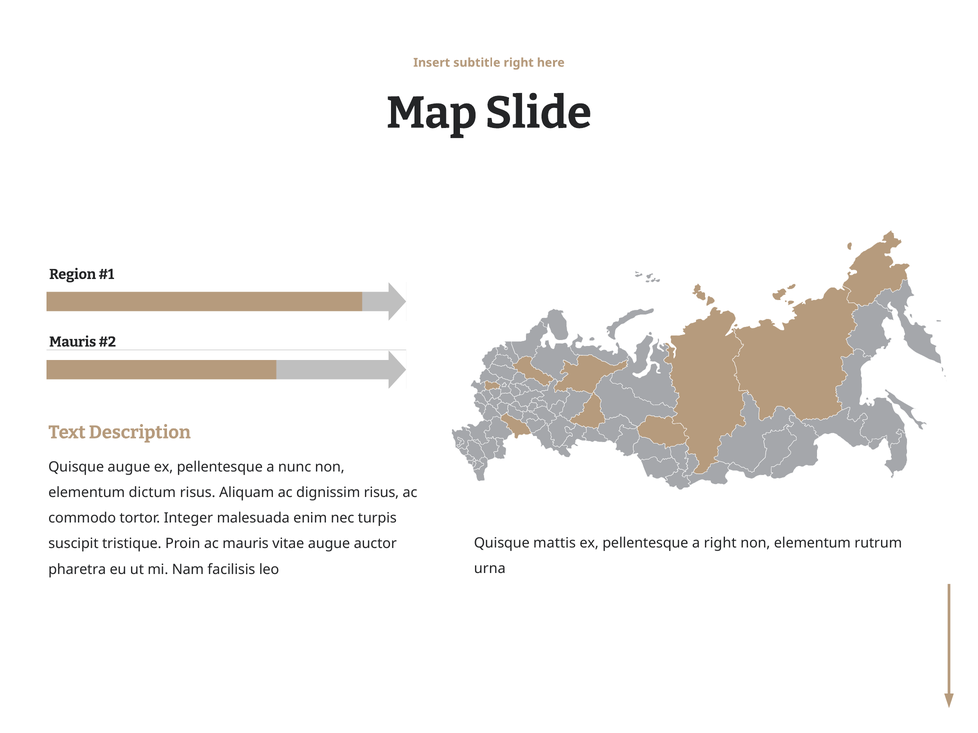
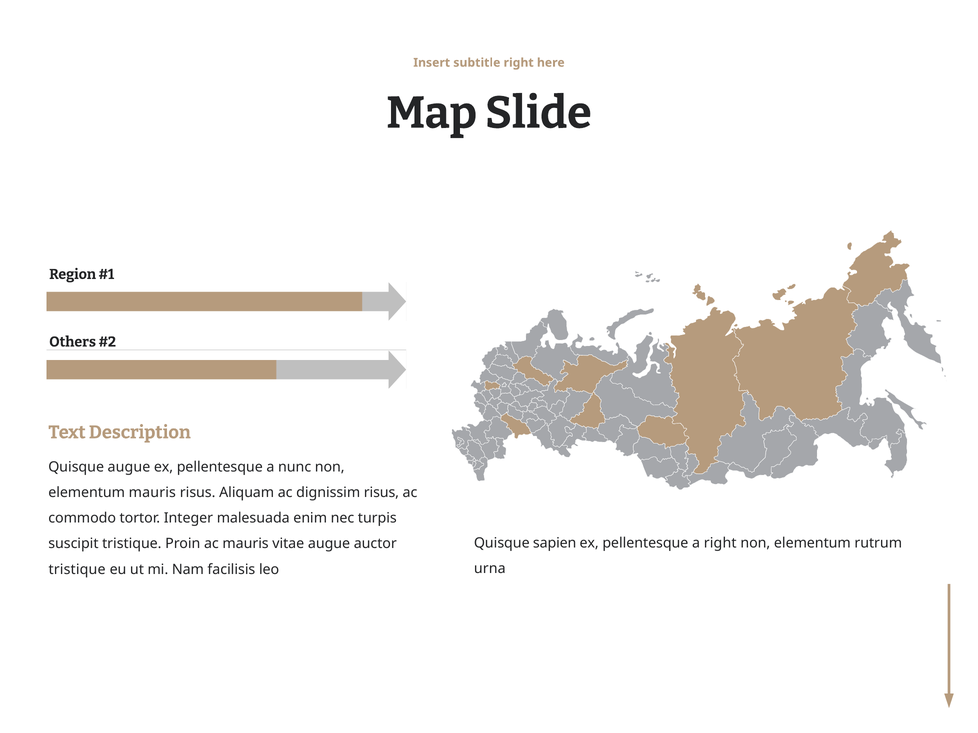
Mauris: Mauris -> Others (73, 342)
elementum dictum: dictum -> mauris (152, 493)
mattis: mattis -> sapien (555, 543)
pharetra: pharetra -> tristique (77, 570)
